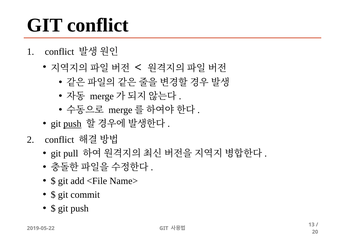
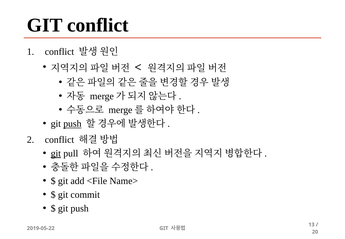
git underline: none -> present (56, 153)
